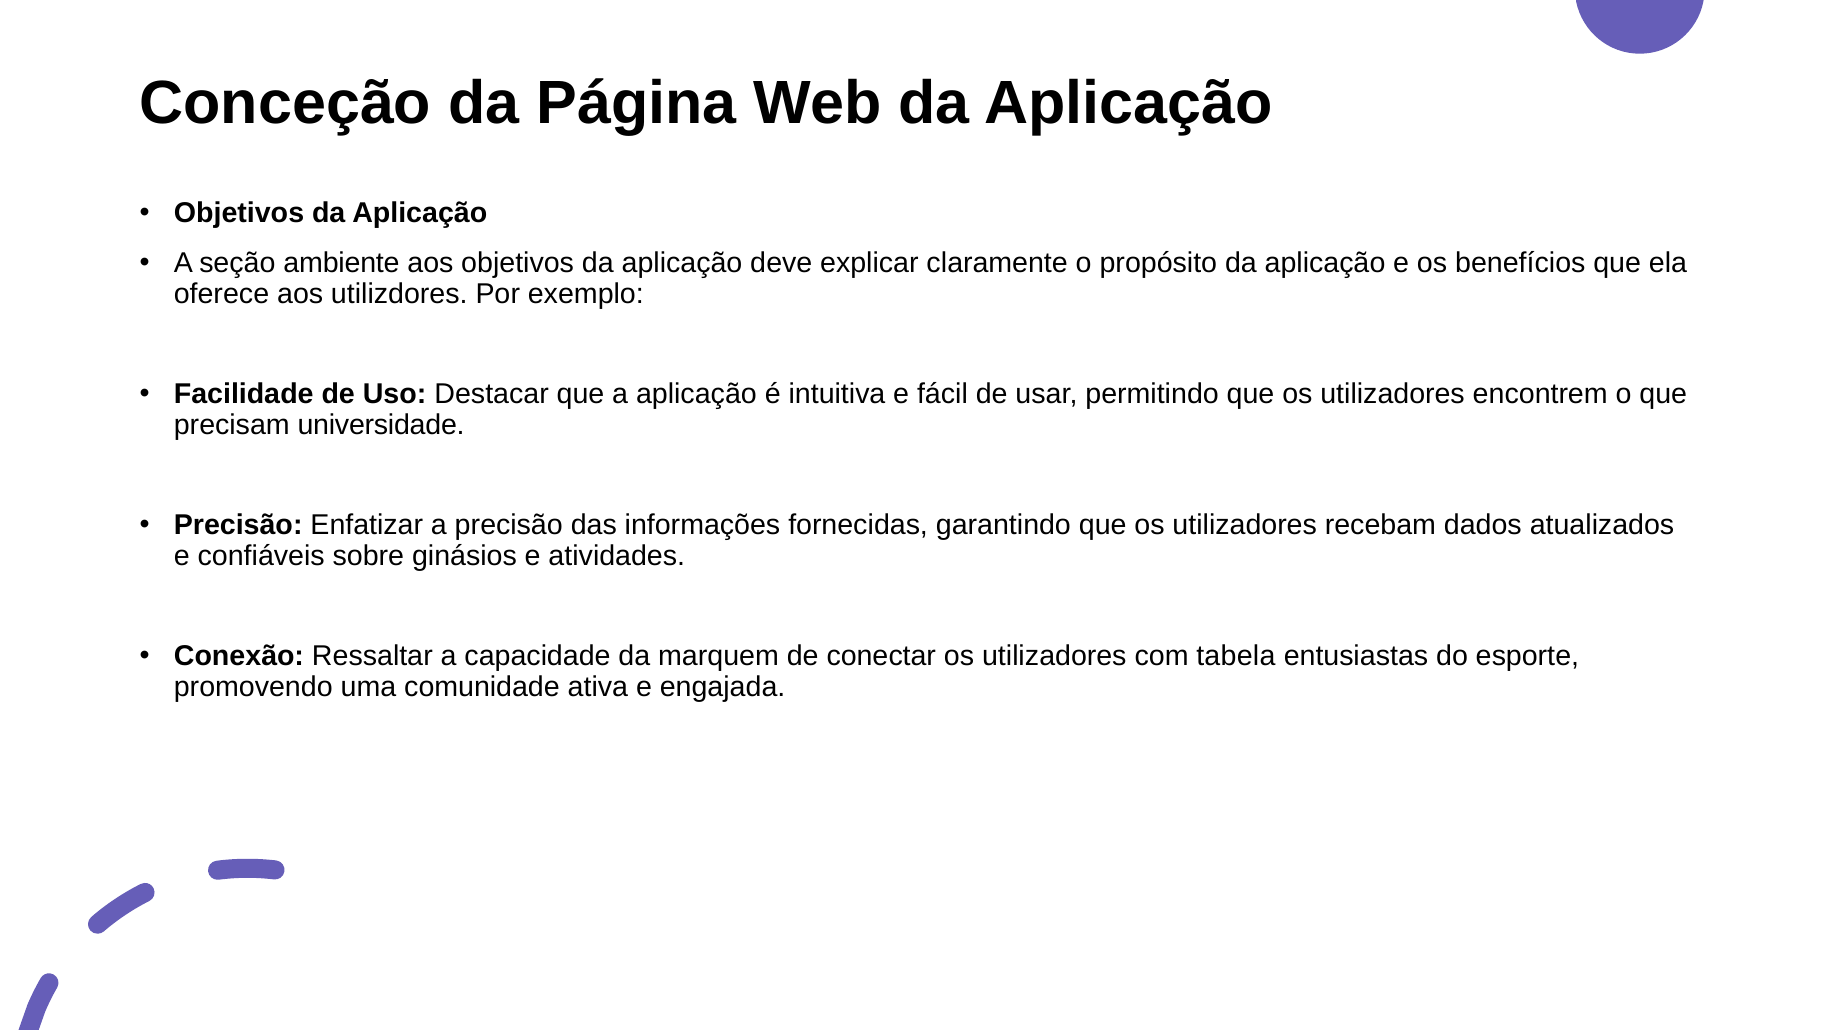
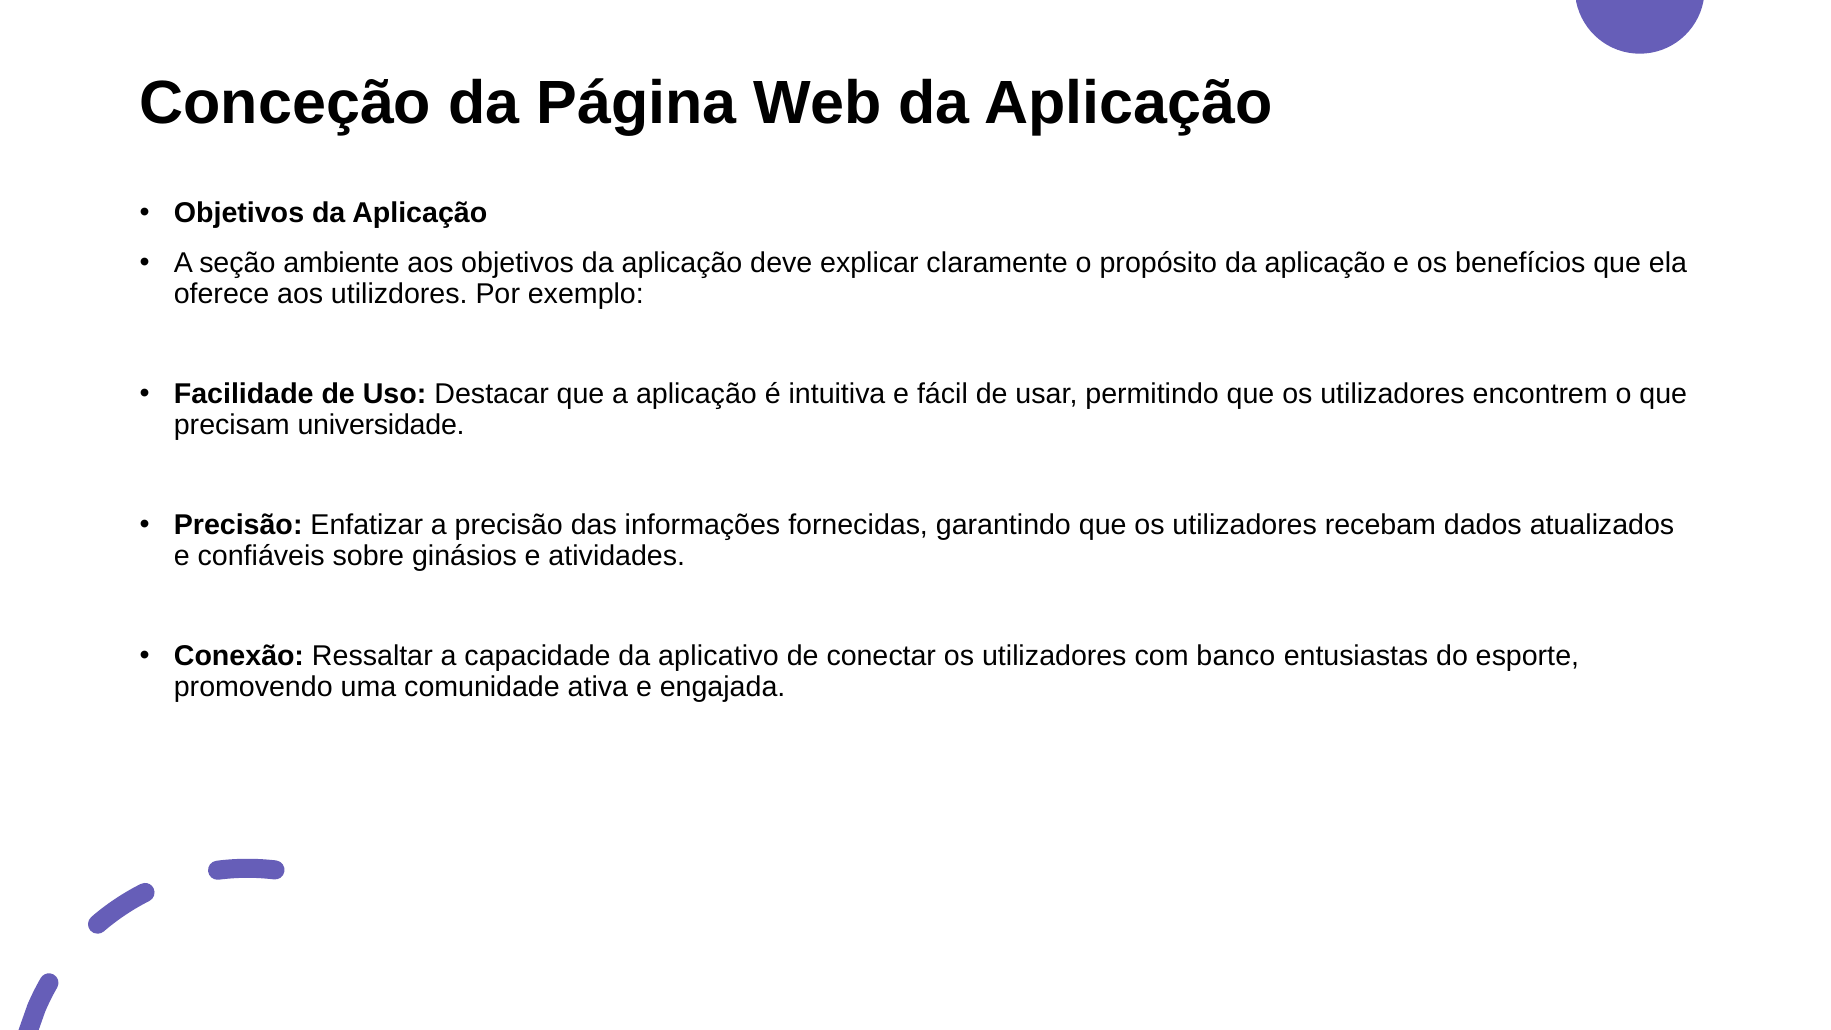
marquem: marquem -> aplicativo (718, 656)
tabela: tabela -> banco (1236, 656)
